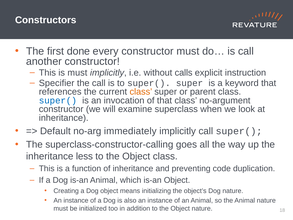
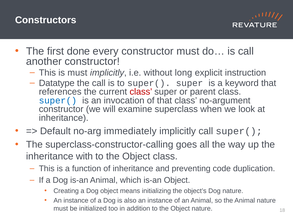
calls: calls -> long (183, 73)
Specifier: Specifier -> Datatype (57, 83)
class colour: orange -> red (141, 92)
less: less -> with (84, 156)
